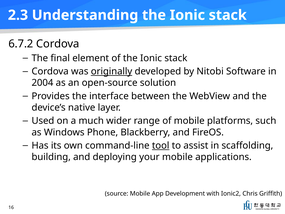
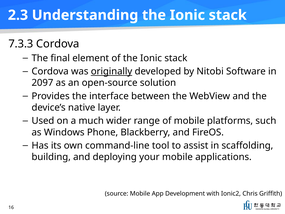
6.7.2: 6.7.2 -> 7.3.3 (21, 44)
2004: 2004 -> 2097 (42, 83)
tool underline: present -> none (161, 145)
